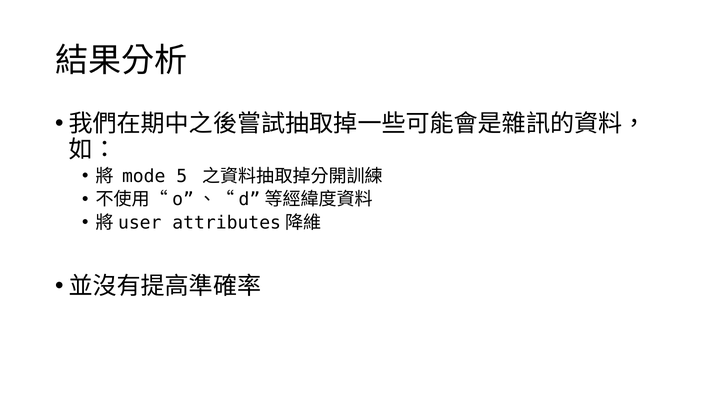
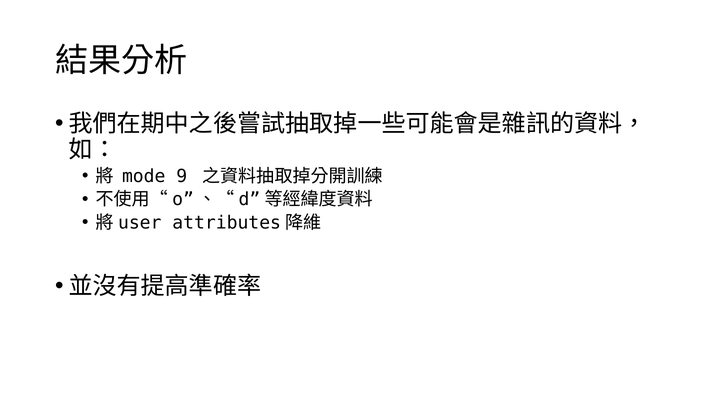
5: 5 -> 9 (182, 176)
